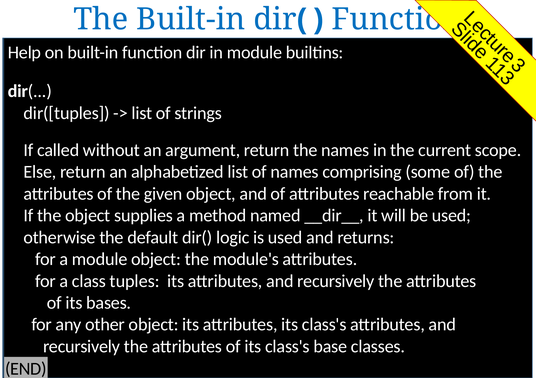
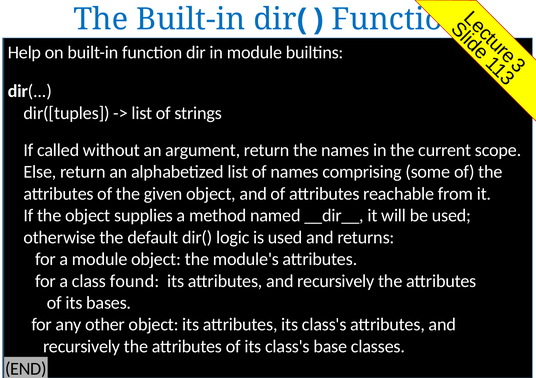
tuples: tuples -> found (135, 281)
